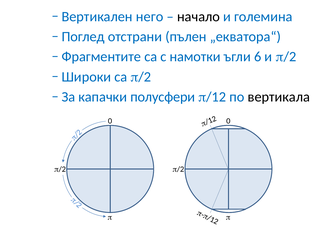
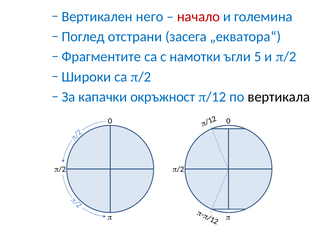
начало colour: black -> red (199, 17)
пълен: пълен -> засега (186, 37)
6: 6 -> 5 (258, 57)
полусфери: полусфери -> окръжност (163, 97)
